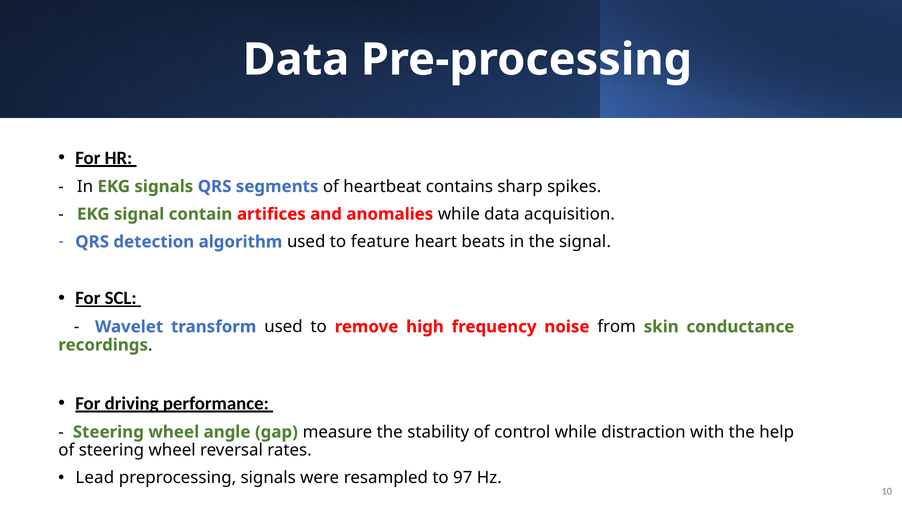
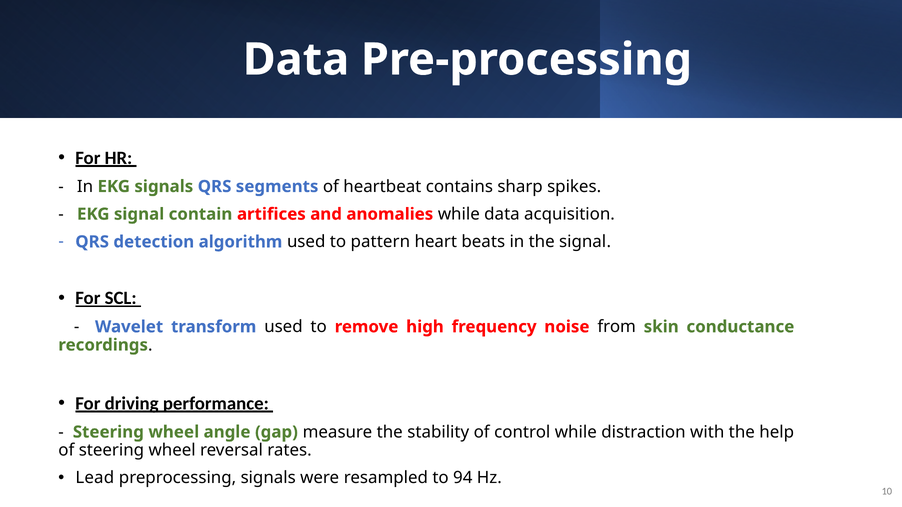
feature: feature -> pattern (380, 242)
97: 97 -> 94 (463, 478)
